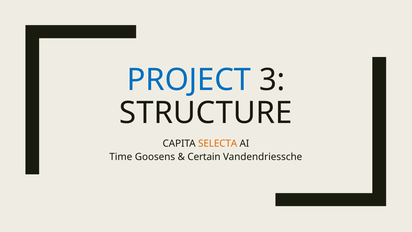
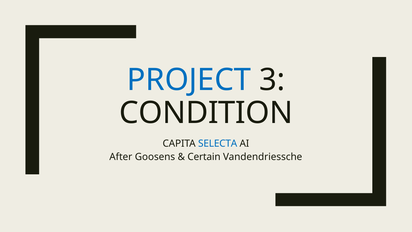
STRUCTURE: STRUCTURE -> CONDITION (206, 113)
SELECTA colour: orange -> blue (218, 143)
Time: Time -> After (121, 157)
